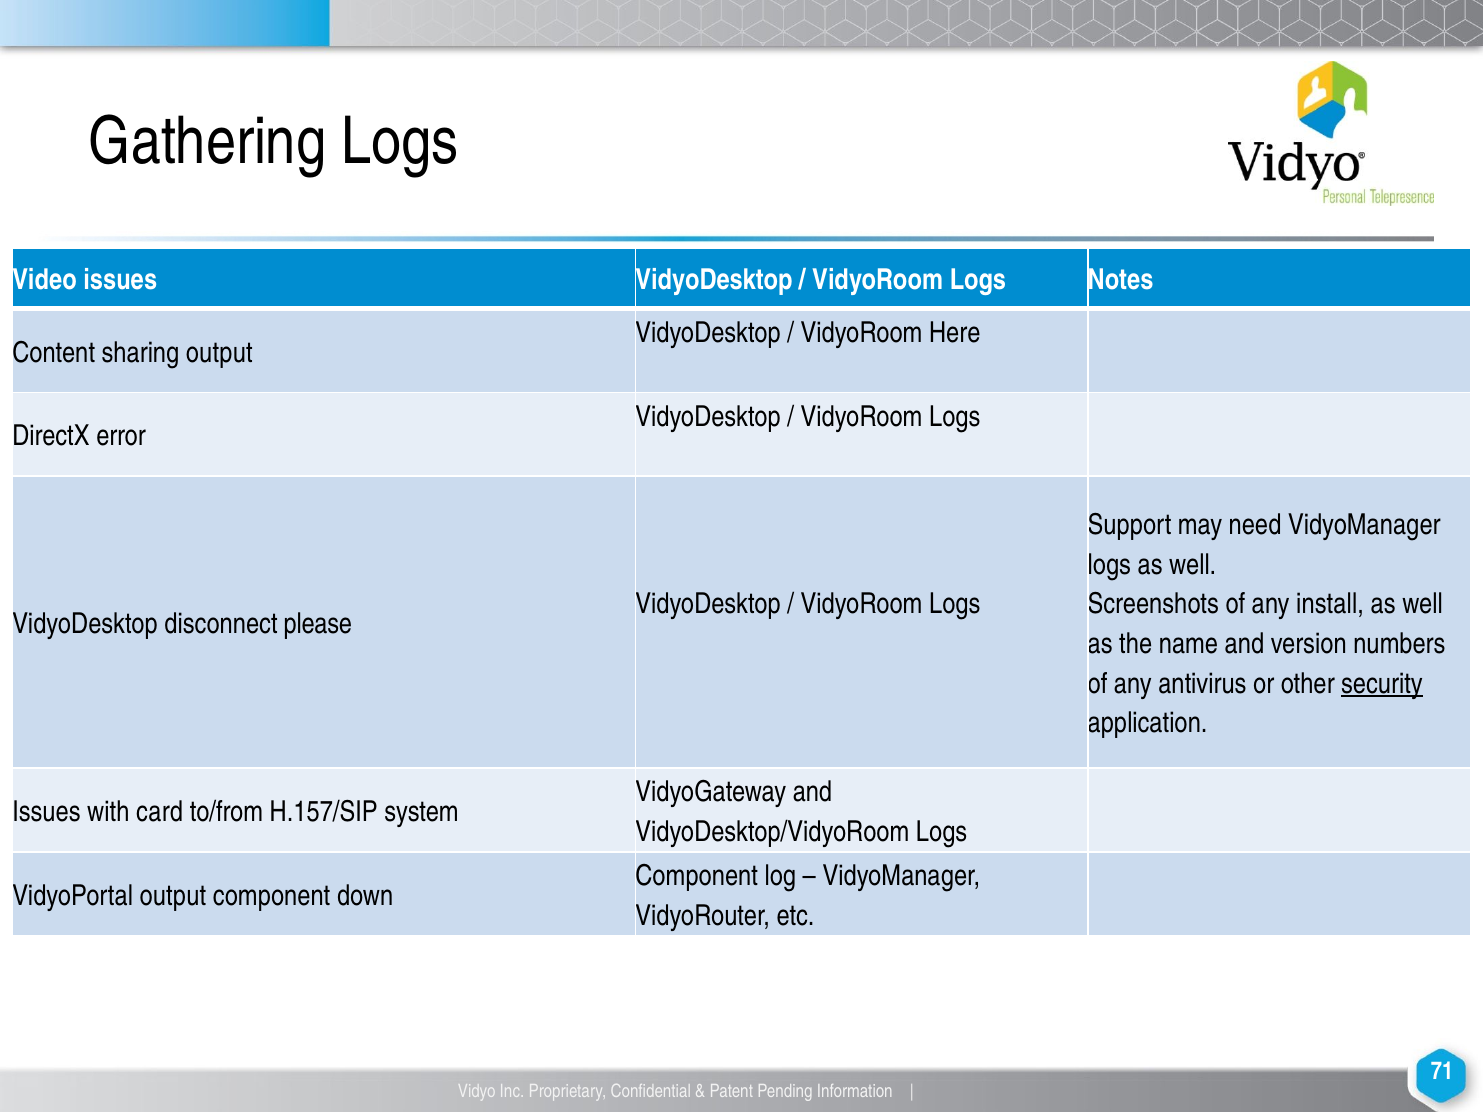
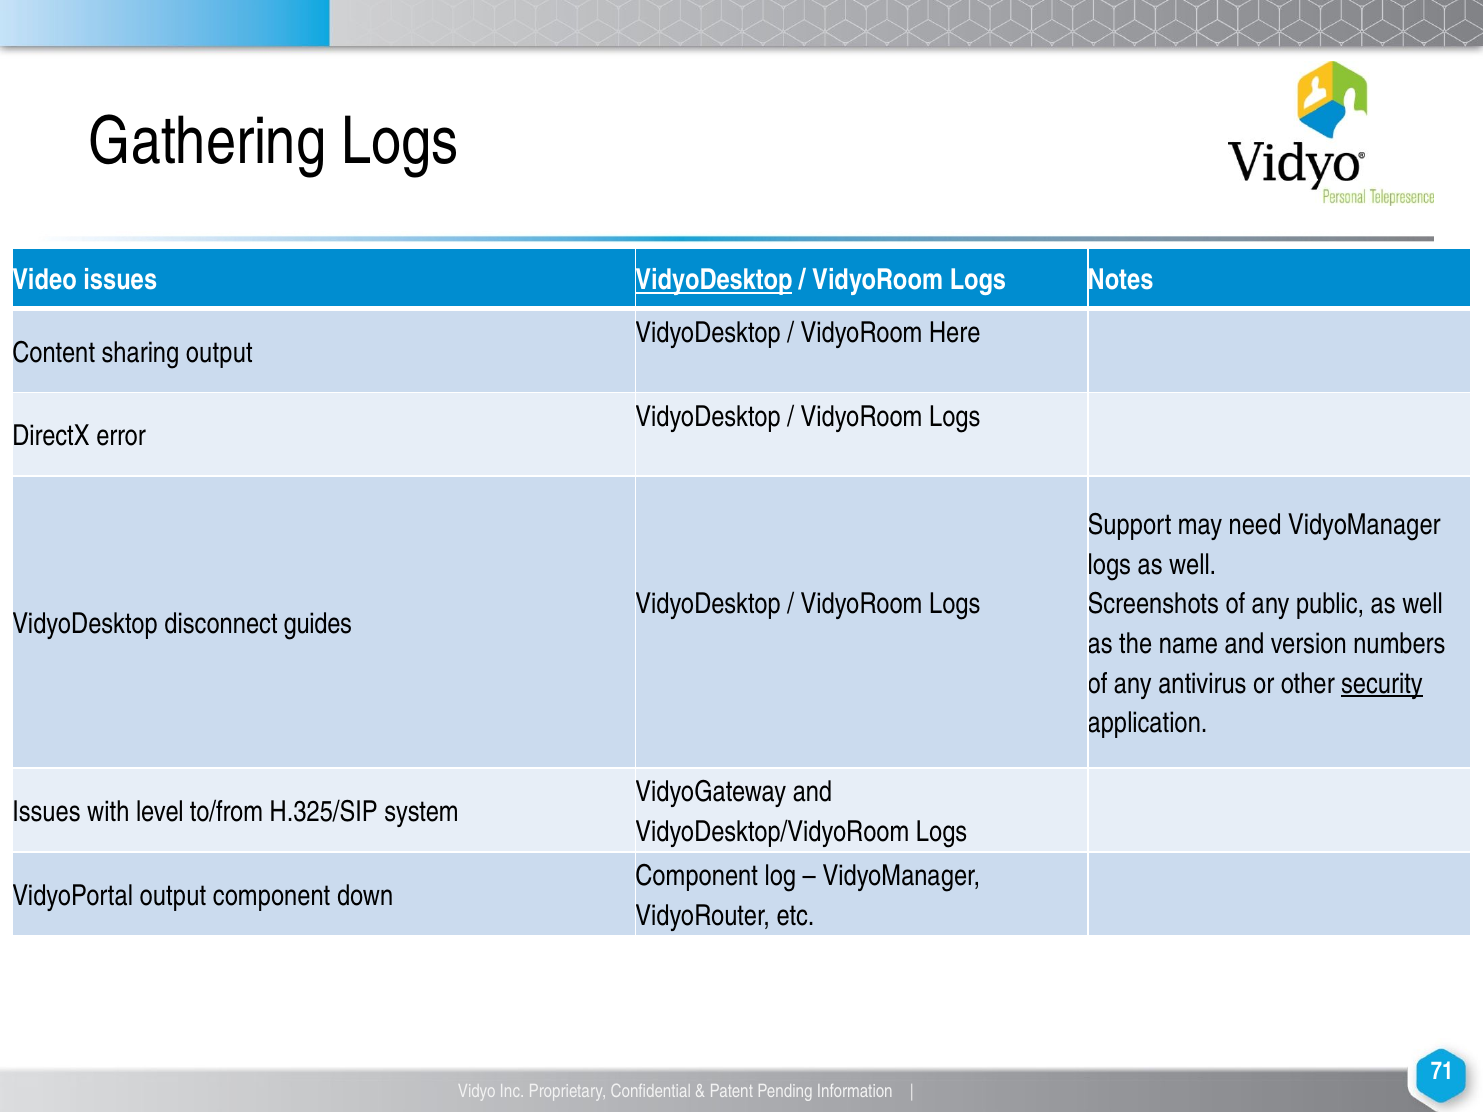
VidyoDesktop underline: none -> present (714, 280)
install: install -> public (1330, 605)
please: please -> guides (318, 624)
card: card -> level (160, 812)
H.157/SIP: H.157/SIP -> H.325/SIP (324, 812)
